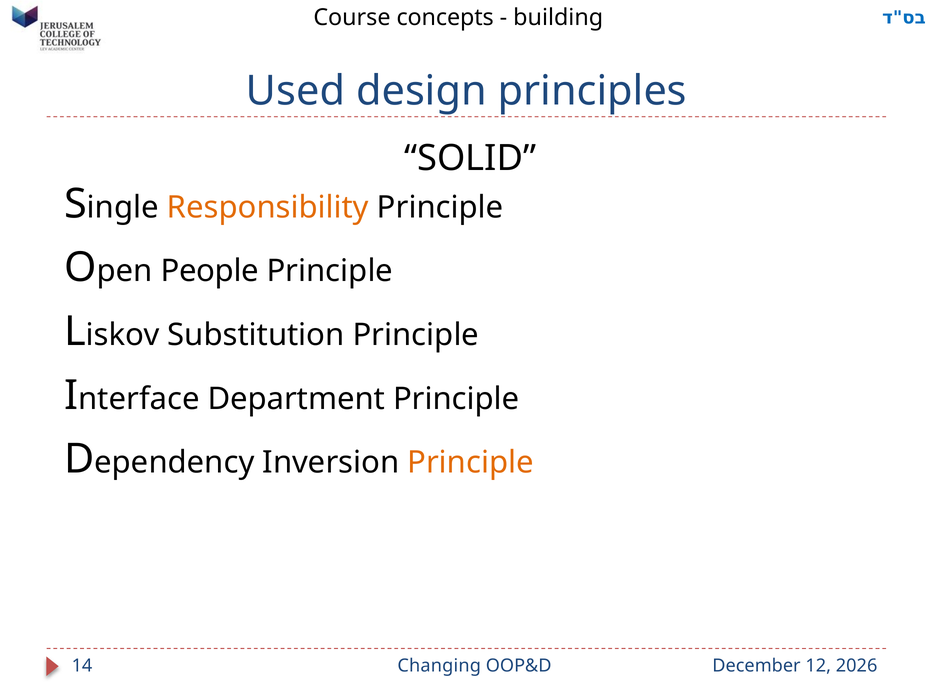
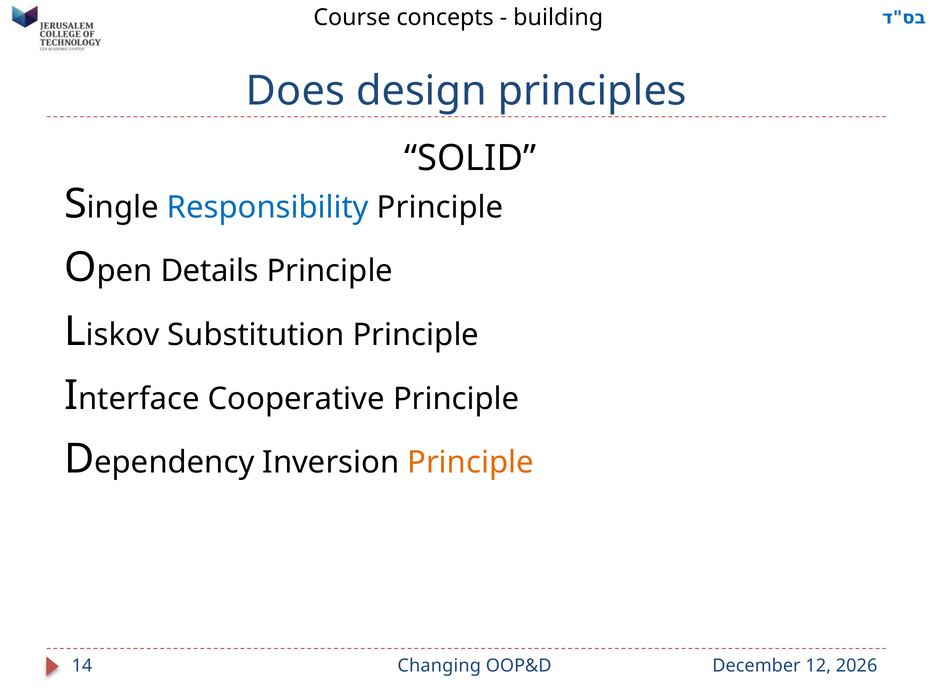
Used: Used -> Does (295, 91)
Responsibility colour: orange -> blue (268, 207)
People: People -> Details (210, 271)
Department: Department -> Cooperative (296, 399)
